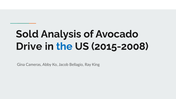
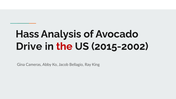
Sold: Sold -> Hass (27, 34)
the colour: blue -> red (64, 46)
2015-2008: 2015-2008 -> 2015-2002 (120, 46)
